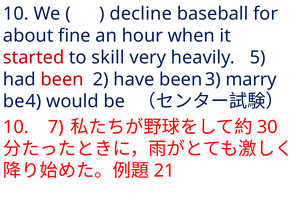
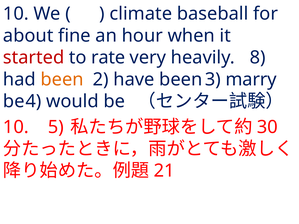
decline: decline -> climate (141, 14)
skill: skill -> rate (108, 58)
5: 5 -> 8 (258, 58)
been colour: red -> orange (62, 79)
7: 7 -> 5 (56, 127)
